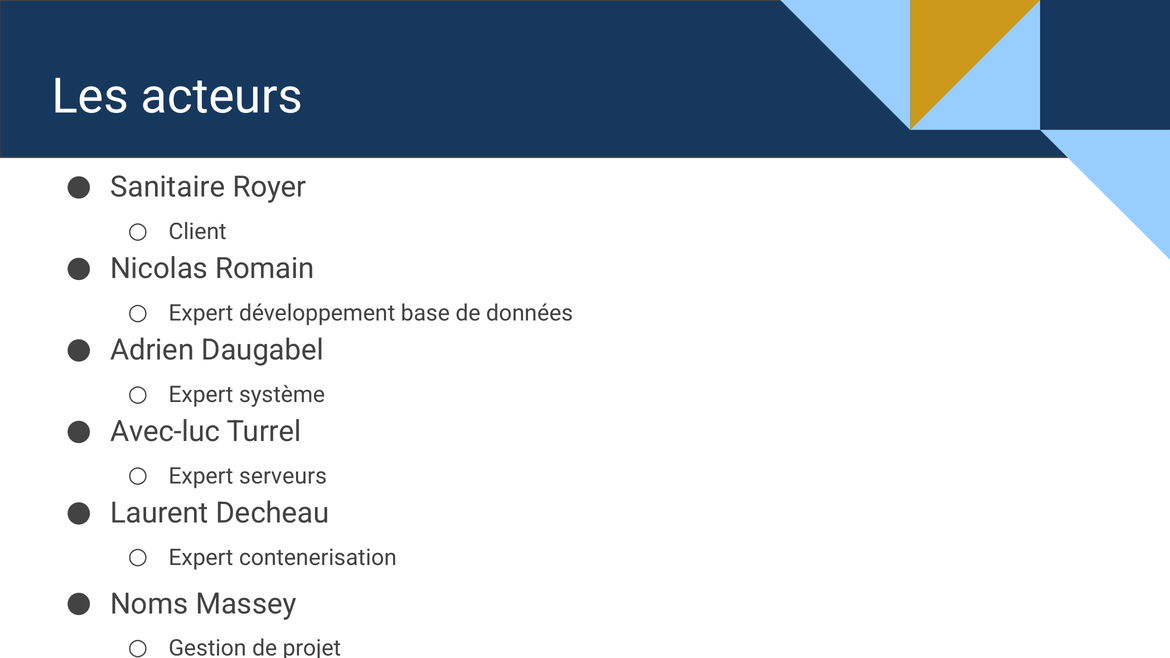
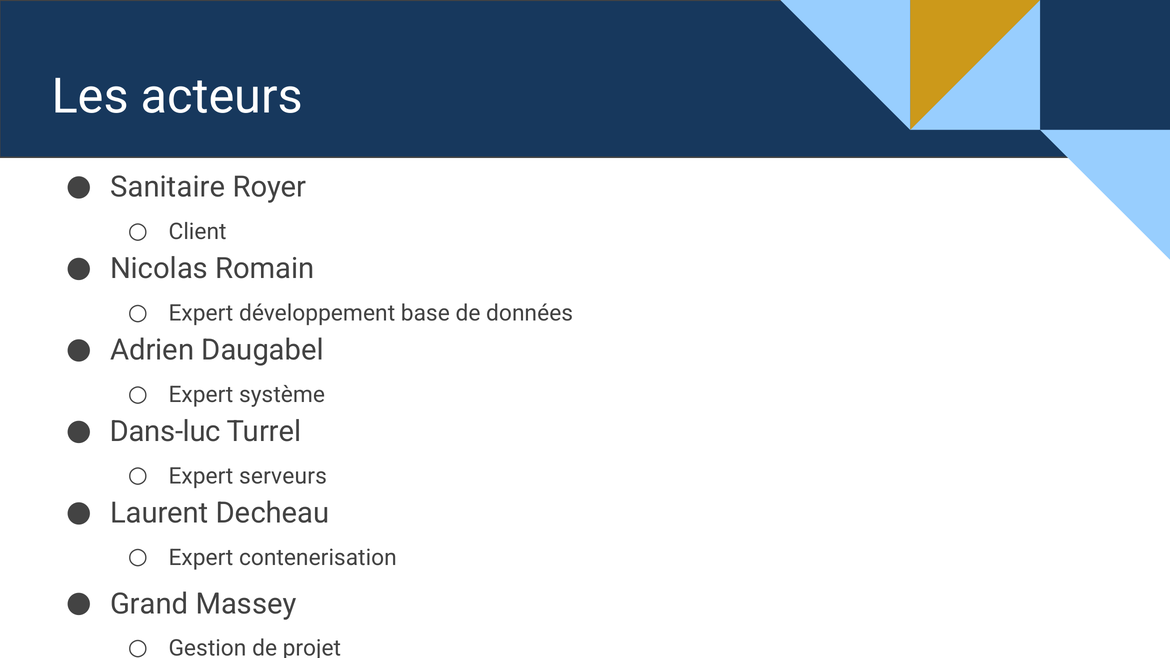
Avec-luc: Avec-luc -> Dans-luc (165, 432)
Noms: Noms -> Grand (149, 604)
